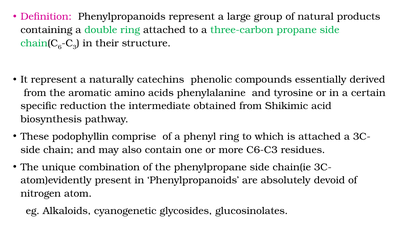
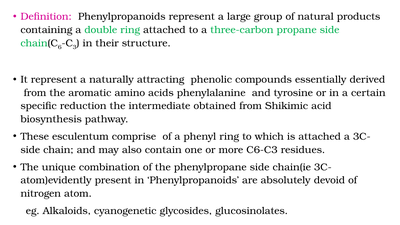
catechins: catechins -> attracting (161, 80)
podophyllin: podophyllin -> esculentum (80, 137)
